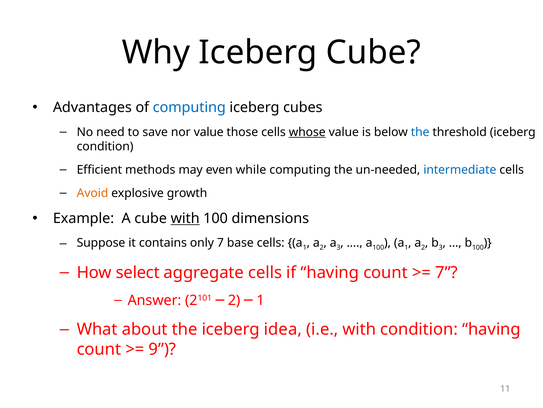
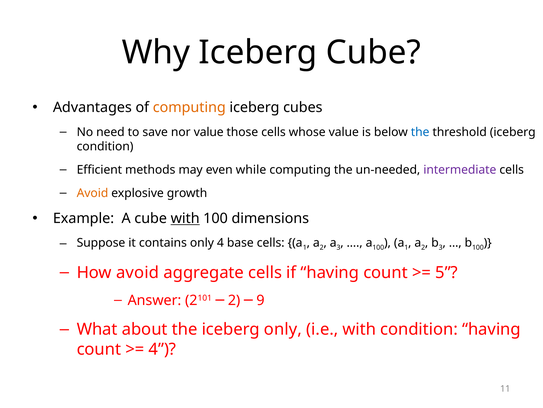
computing colour: blue -> orange (189, 107)
whose underline: present -> none (307, 132)
intermediate colour: blue -> purple (460, 169)
only 7: 7 -> 4 (220, 243)
How select: select -> avoid (138, 272)
7: 7 -> 5 (447, 272)
2 1: 1 -> 9 (260, 300)
iceberg idea: idea -> only (283, 329)
9: 9 -> 4 (162, 349)
